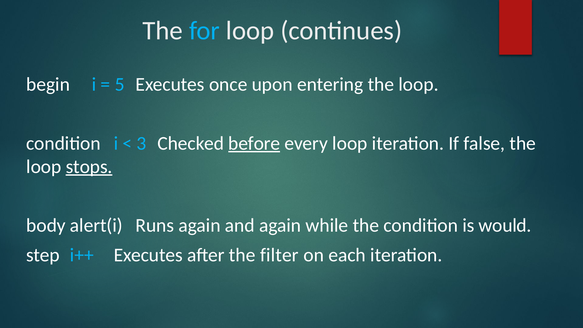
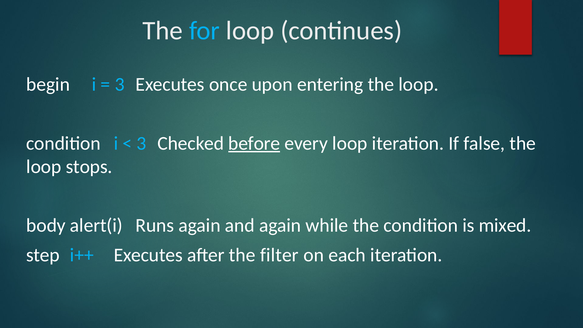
5: 5 -> 3 (120, 84)
stops underline: present -> none (89, 167)
would: would -> mixed (505, 225)
